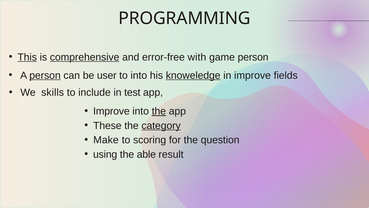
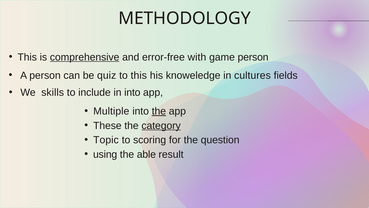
PROGRAMMING: PROGRAMMING -> METHODOLOGY (185, 18)
This underline: present -> none (27, 57)
person underline: present -> none (45, 75)
user: user -> quiz (107, 75)
to into: into -> this (139, 75)
knoweledge underline: present -> none (193, 75)
in improve: improve -> cultures (252, 75)
in test: test -> into (132, 92)
Improve: Improve -> Multiple (111, 111)
Make: Make -> Topic (106, 140)
